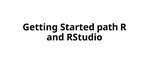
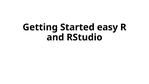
path: path -> easy (107, 27)
